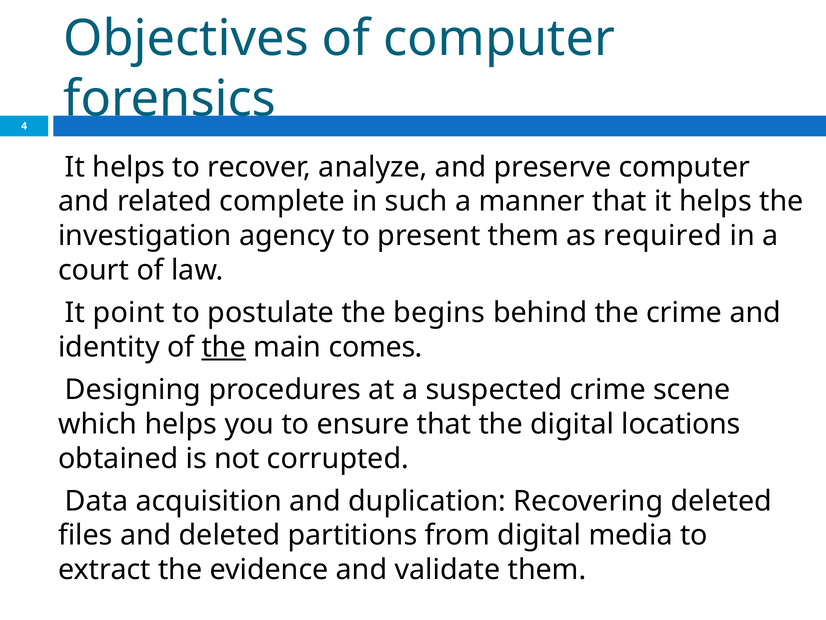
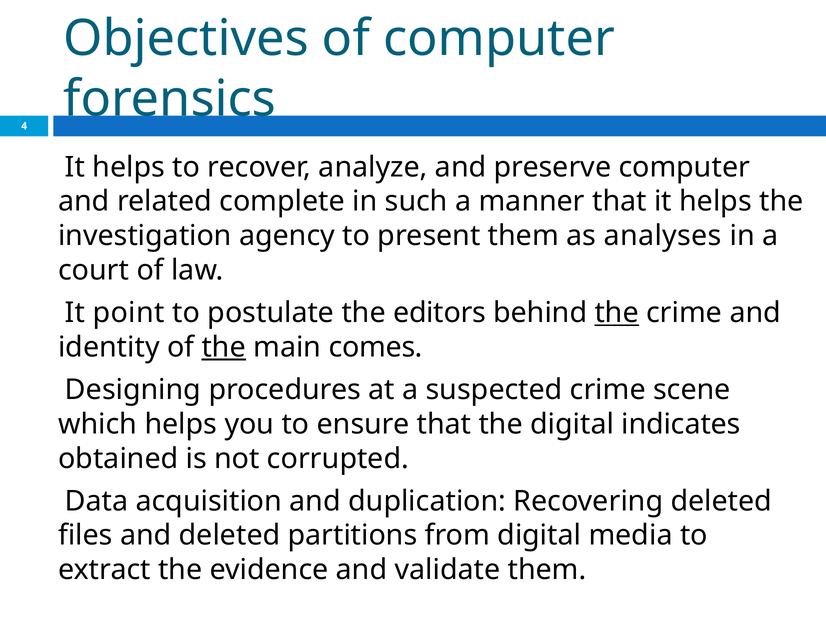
required: required -> analyses (663, 236)
begins: begins -> editors (440, 313)
the underline: none -> present (617, 313)
locations: locations -> indicates (681, 424)
